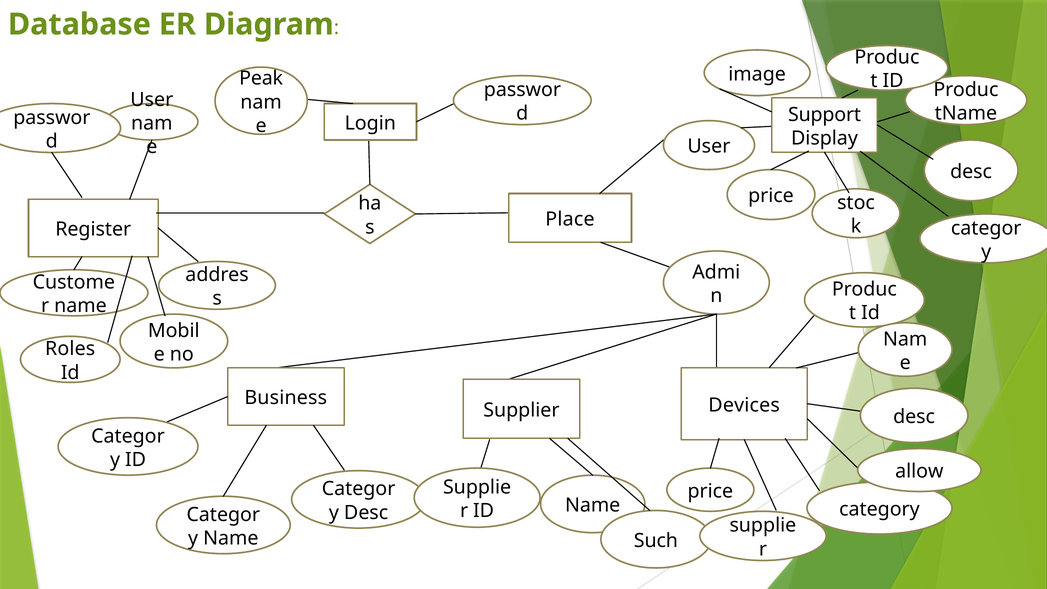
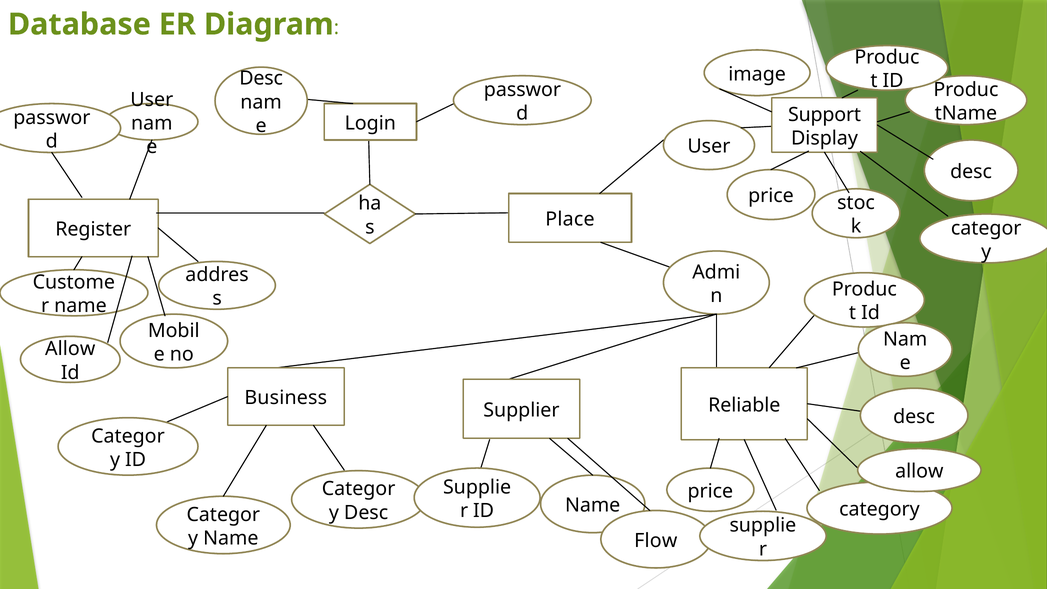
Peak: Peak -> Desc (261, 78)
Roles: Roles -> Allow (70, 349)
Devices: Devices -> Reliable (744, 405)
Such: Such -> Flow (656, 541)
